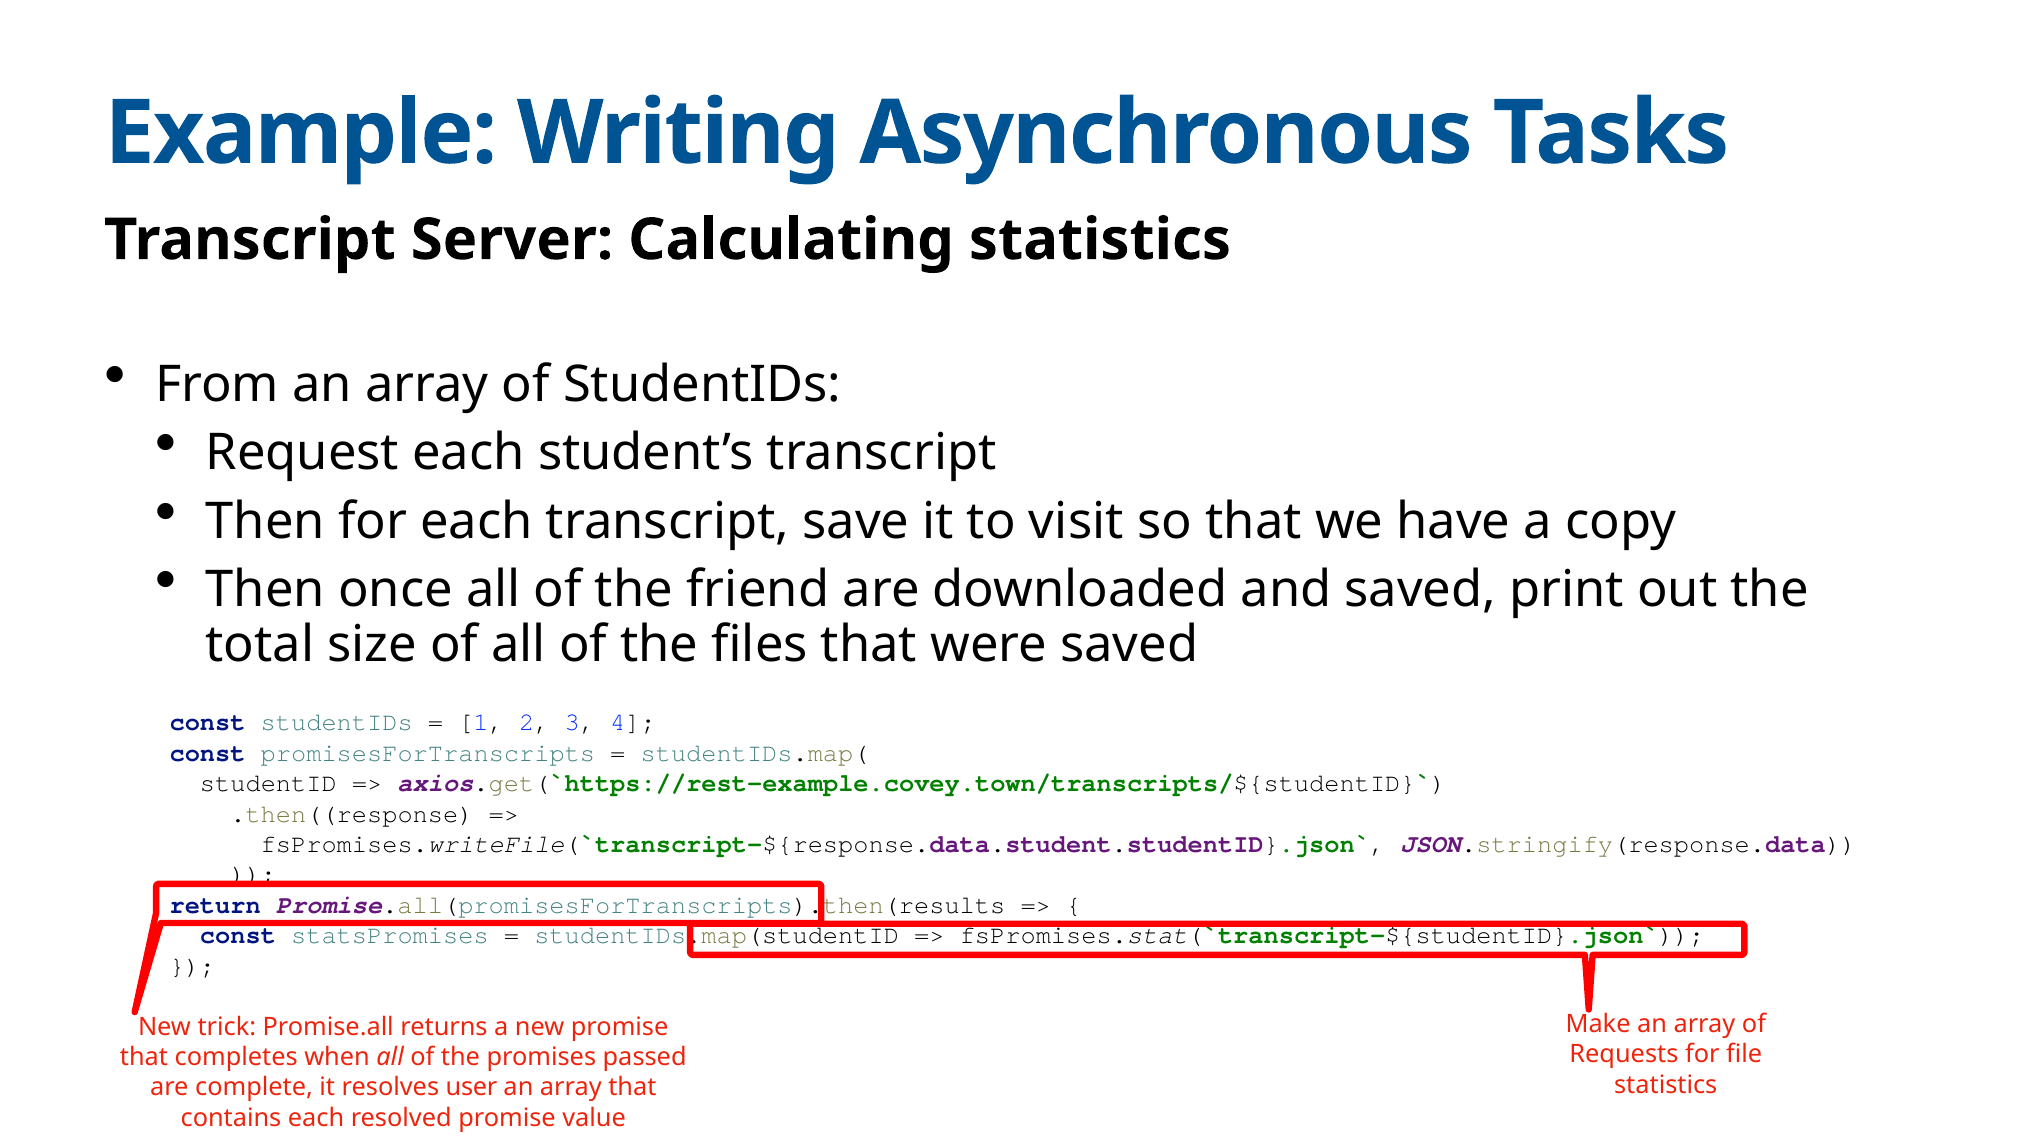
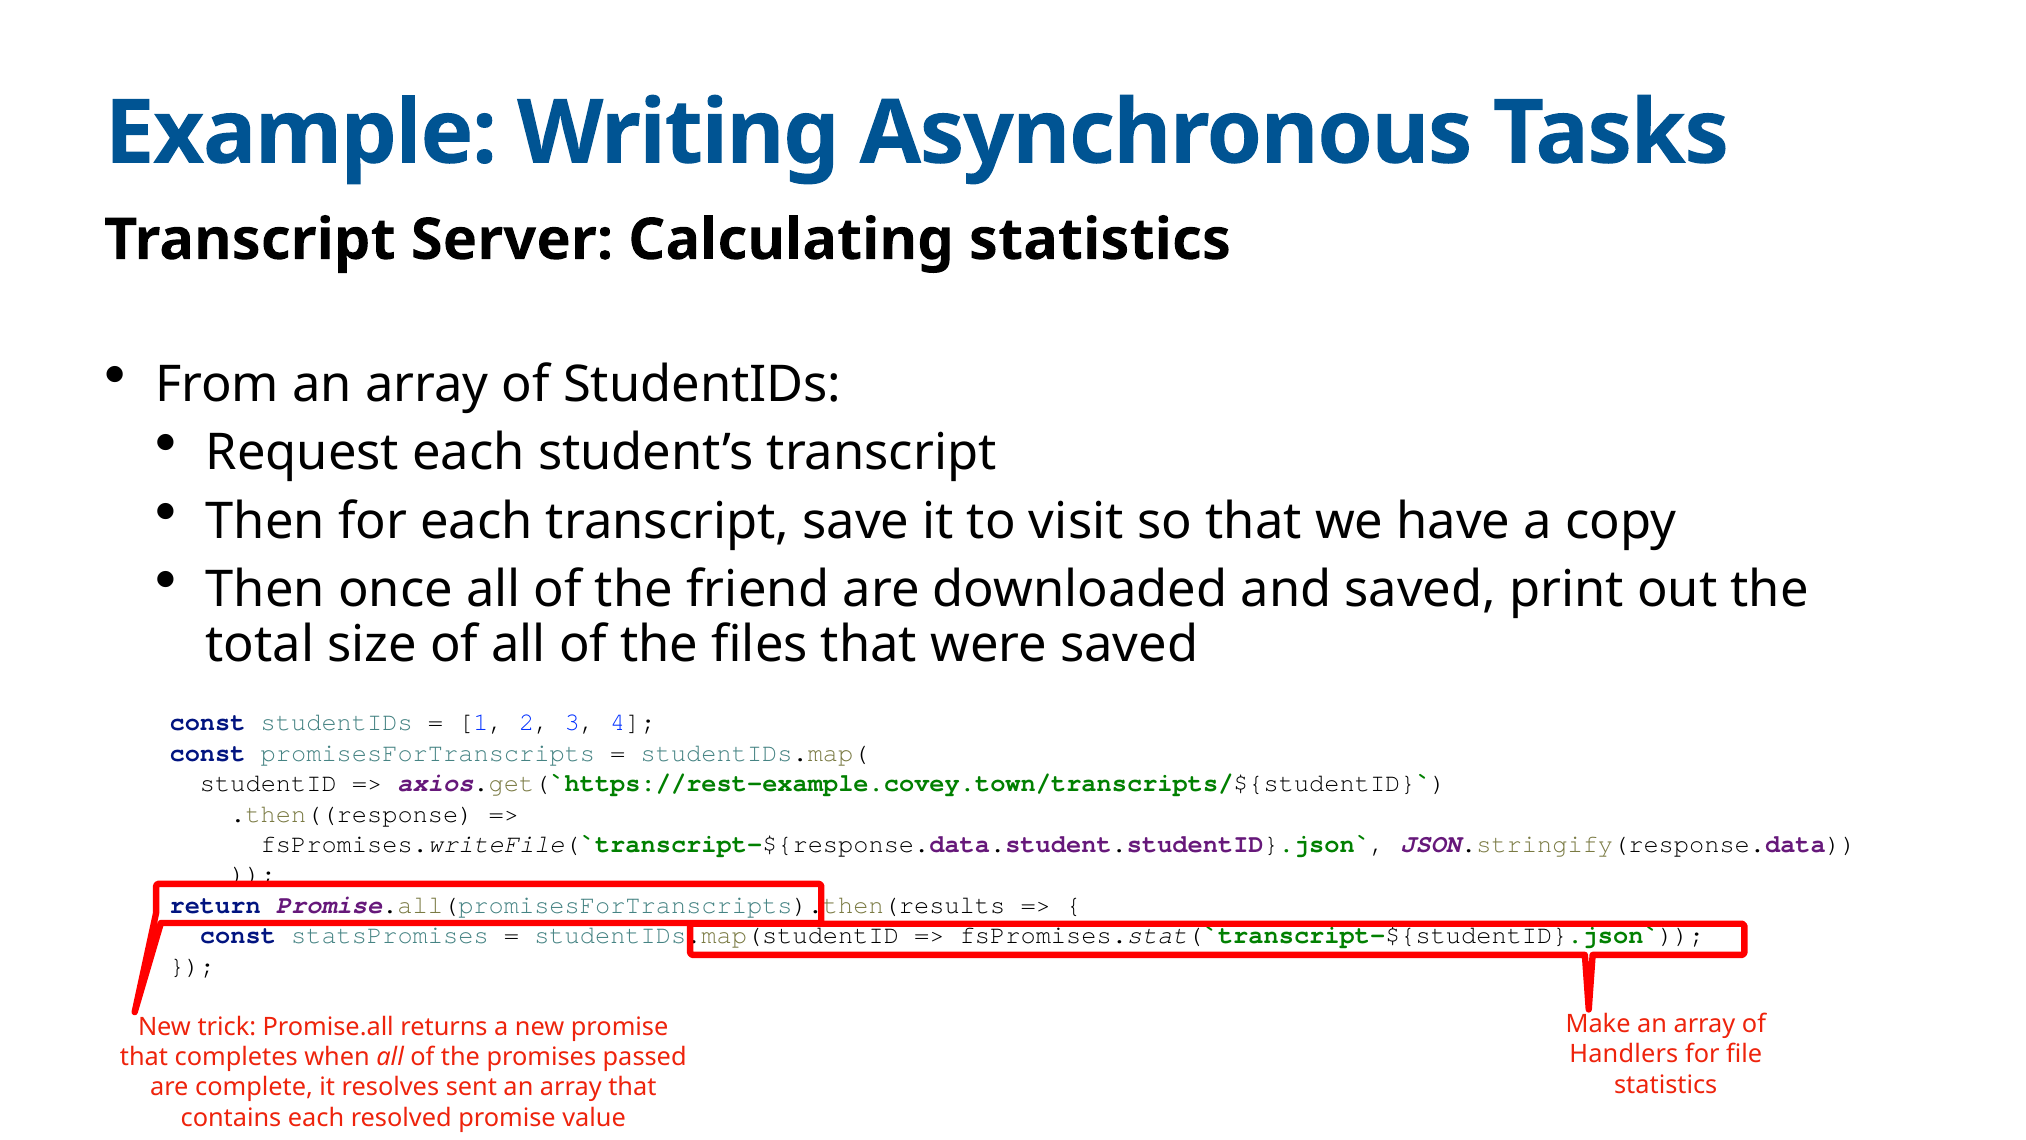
Requests: Requests -> Handlers (1624, 1054)
user: user -> sent (471, 1087)
